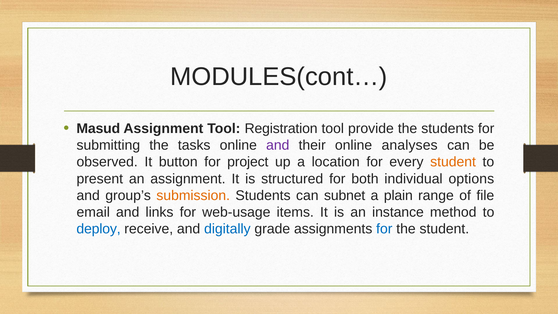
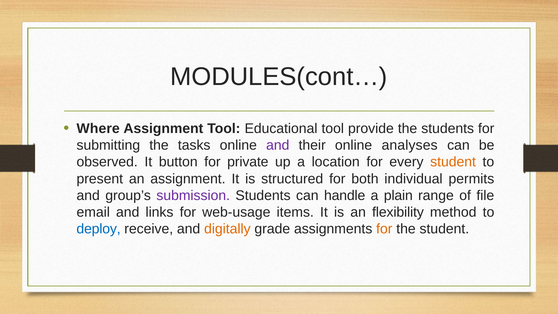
Masud: Masud -> Where (98, 128)
Registration: Registration -> Educational (281, 128)
project: project -> private (248, 162)
options: options -> permits (471, 179)
submission colour: orange -> purple (193, 195)
subnet: subnet -> handle (345, 195)
instance: instance -> flexibility (398, 212)
digitally colour: blue -> orange (227, 229)
for colour: blue -> orange (384, 229)
